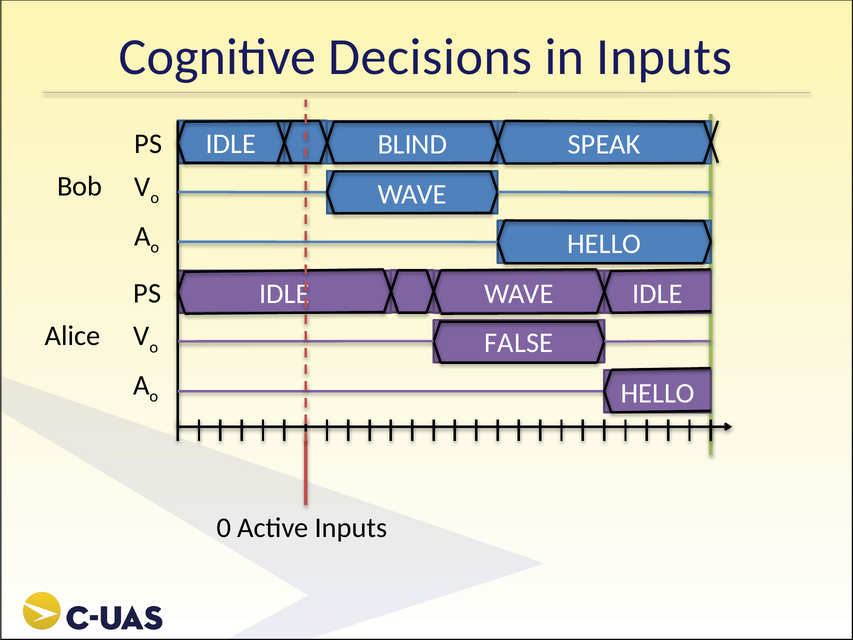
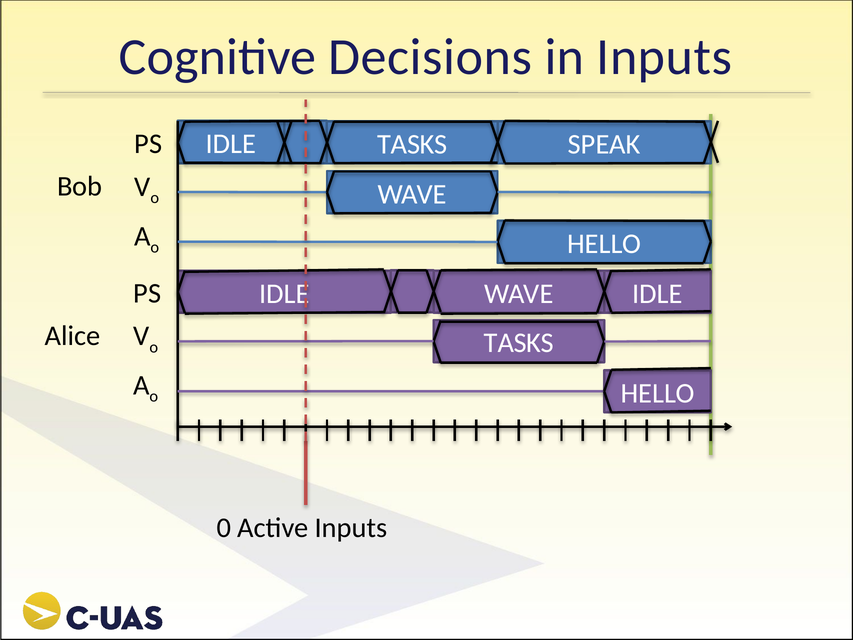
IDLE BLIND: BLIND -> TASKS (412, 144)
FALSE: FALSE -> TASKS (519, 343)
